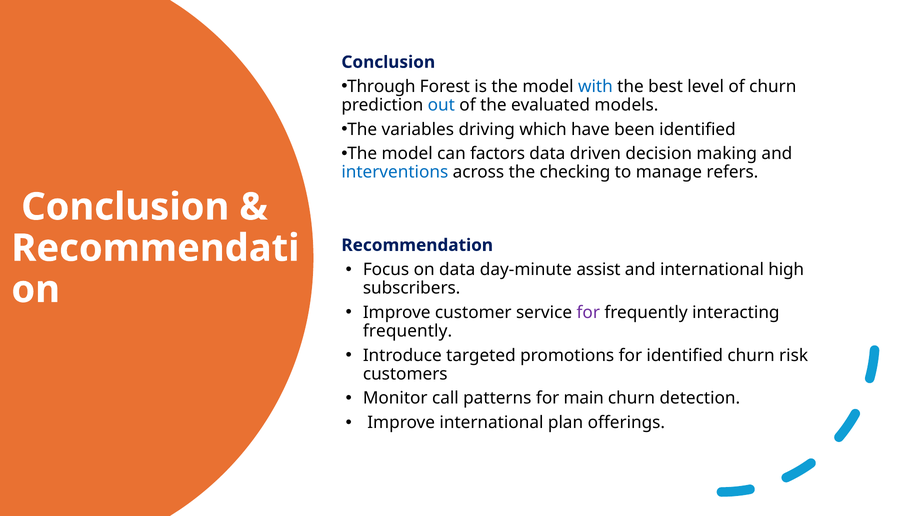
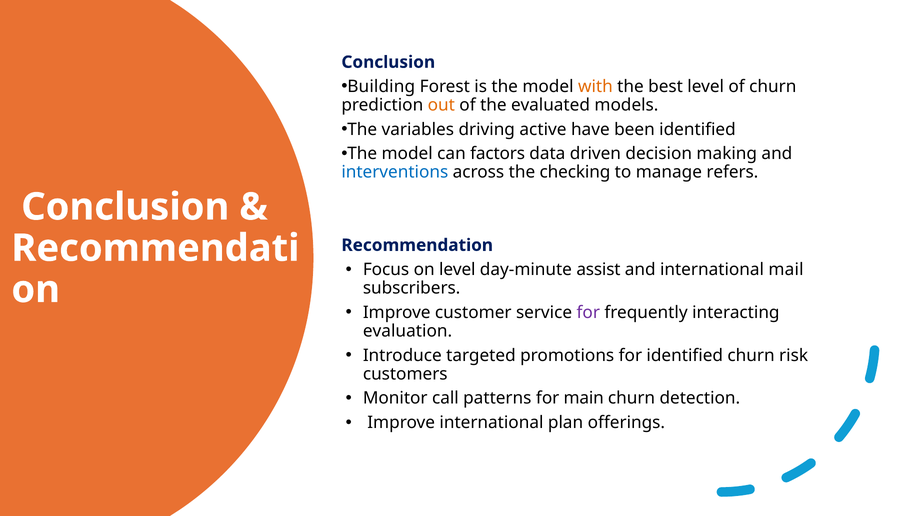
Through: Through -> Building (381, 86)
with colour: blue -> orange (595, 86)
out colour: blue -> orange (441, 105)
which: which -> active (543, 129)
on data: data -> level (457, 269)
high: high -> mail (786, 269)
frequently: frequently -> evaluation (408, 331)
